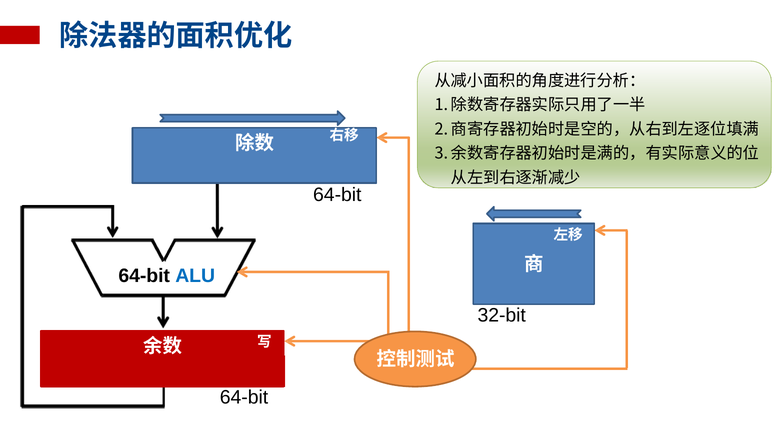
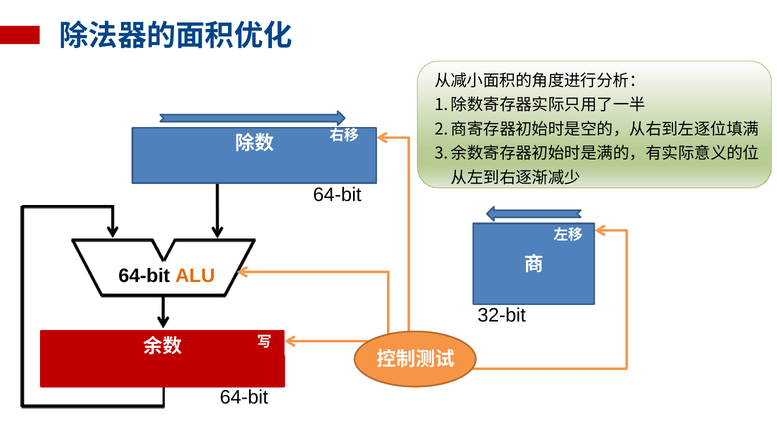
ALU colour: blue -> orange (195, 276)
